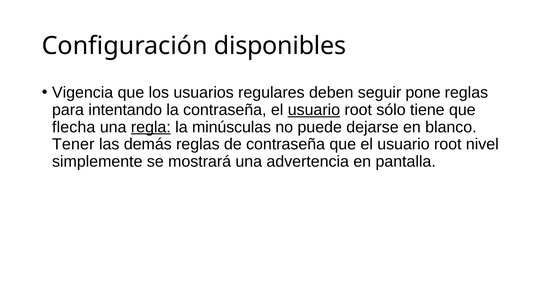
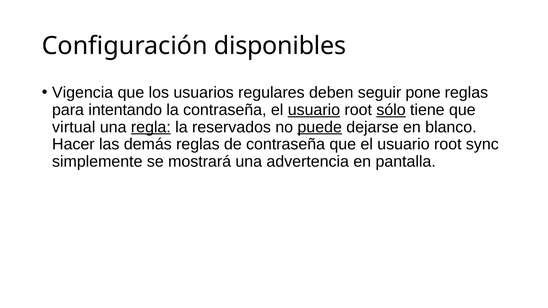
sólo underline: none -> present (391, 110)
flecha: flecha -> virtual (74, 127)
minúsculas: minúsculas -> reservados (231, 127)
puede underline: none -> present (320, 127)
Tener: Tener -> Hacer (73, 144)
nivel: nivel -> sync (482, 144)
